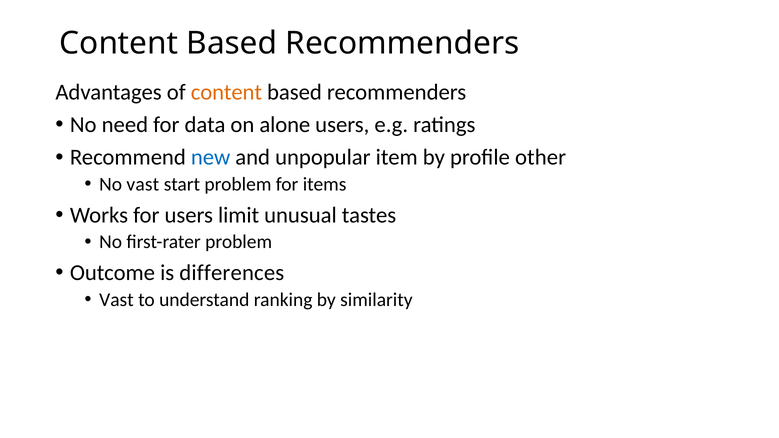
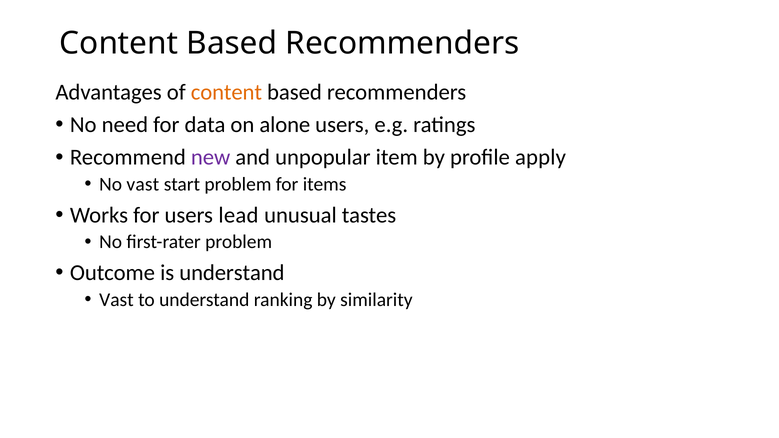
new colour: blue -> purple (211, 157)
other: other -> apply (541, 157)
limit: limit -> lead (238, 215)
is differences: differences -> understand (232, 273)
